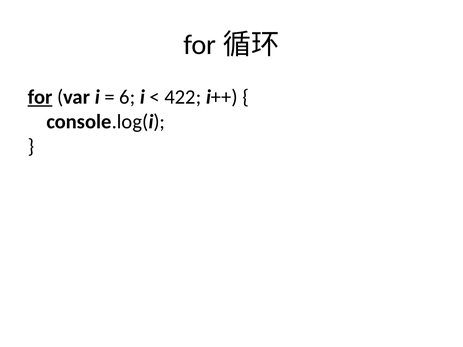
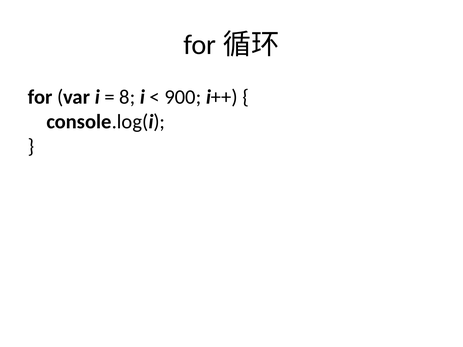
for underline: present -> none (40, 97)
6: 6 -> 8 (127, 97)
422: 422 -> 900 (183, 97)
